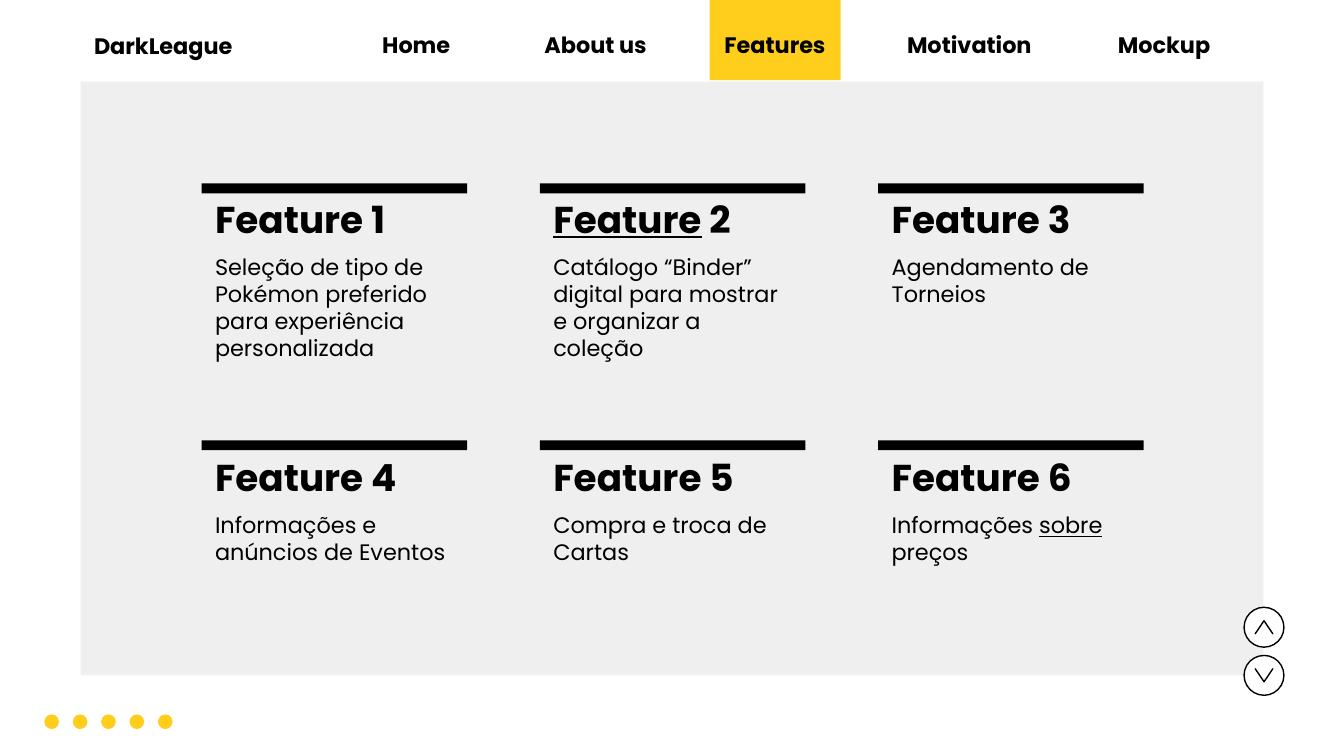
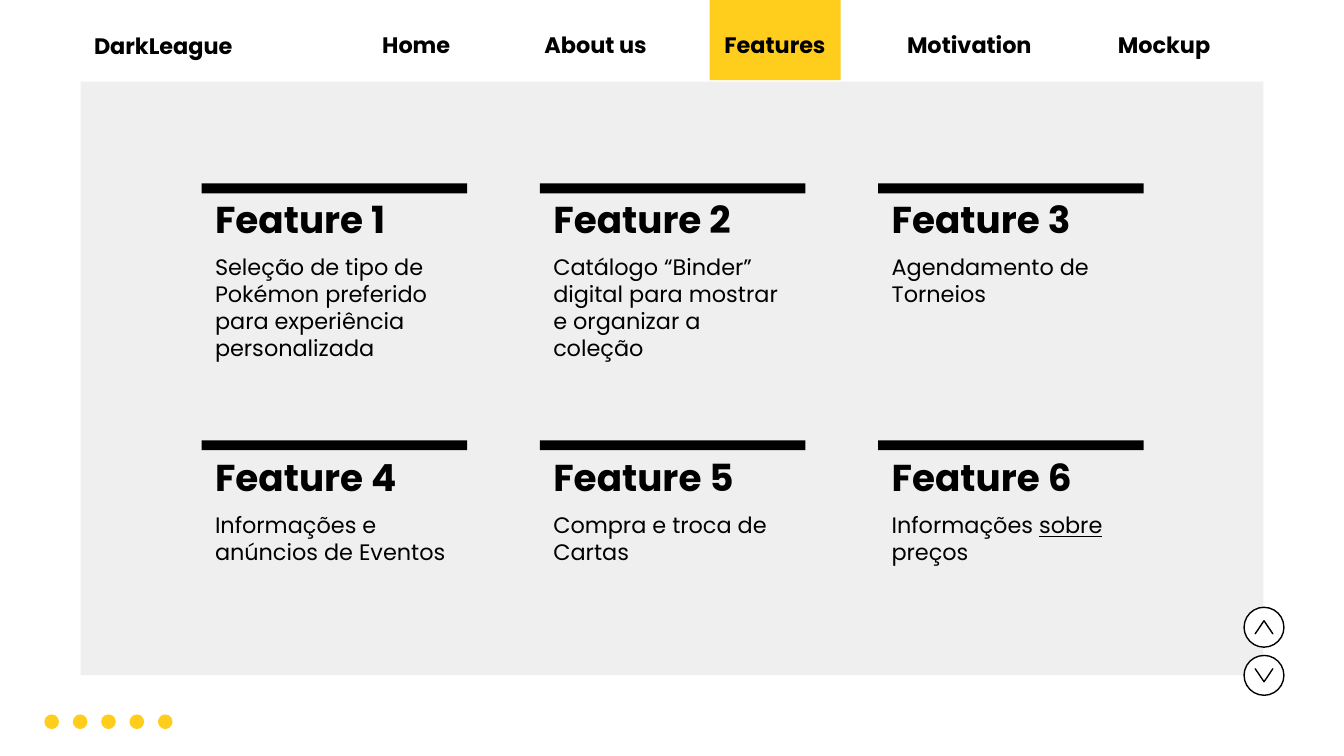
Feature underline: present -> none (627, 221)
